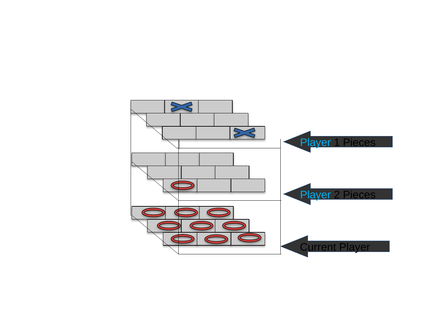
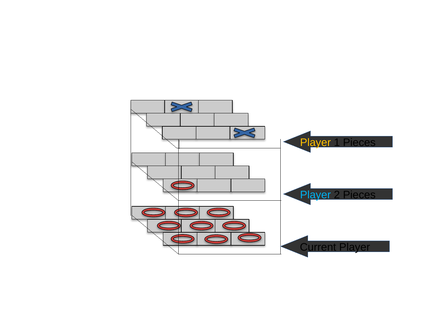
Player colour: light blue -> yellow (315, 142)
